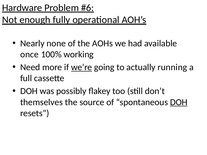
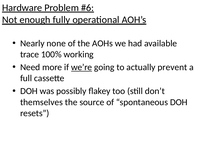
once: once -> trace (30, 54)
running: running -> prevent (172, 67)
DOH underline: present -> none (179, 102)
